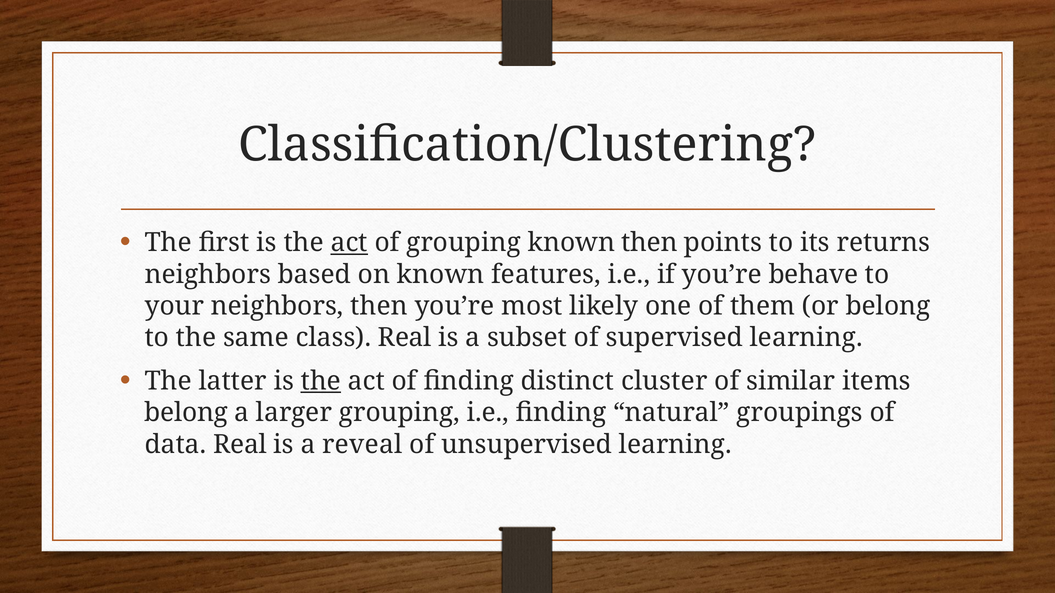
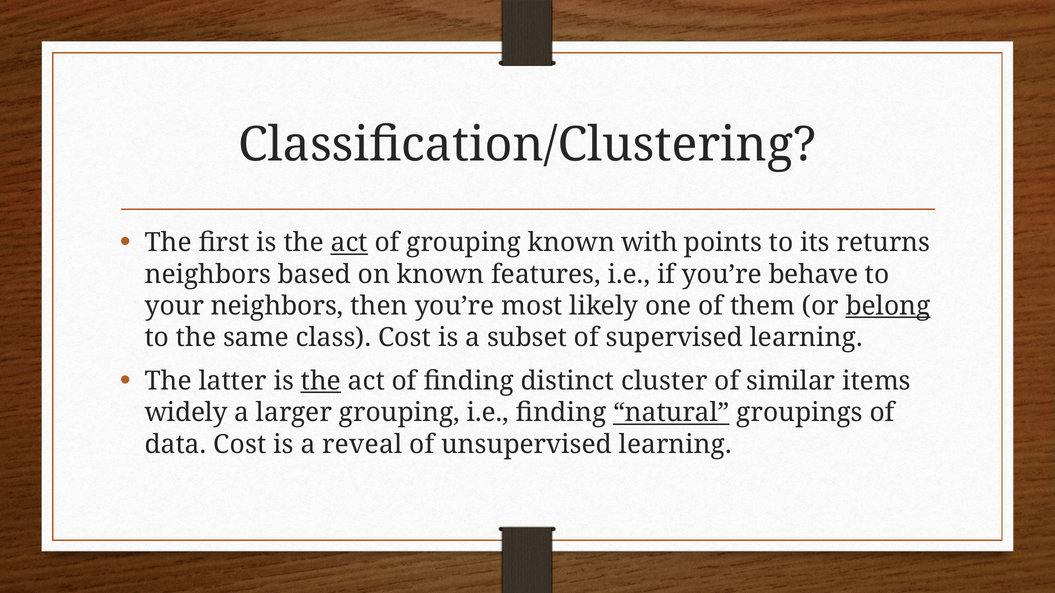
known then: then -> with (650, 243)
belong underline: none -> present (888, 306)
class Real: Real -> Cost (405, 338)
belong: belong -> widely (186, 413)
natural underline: none -> present (671, 413)
data Real: Real -> Cost (240, 445)
